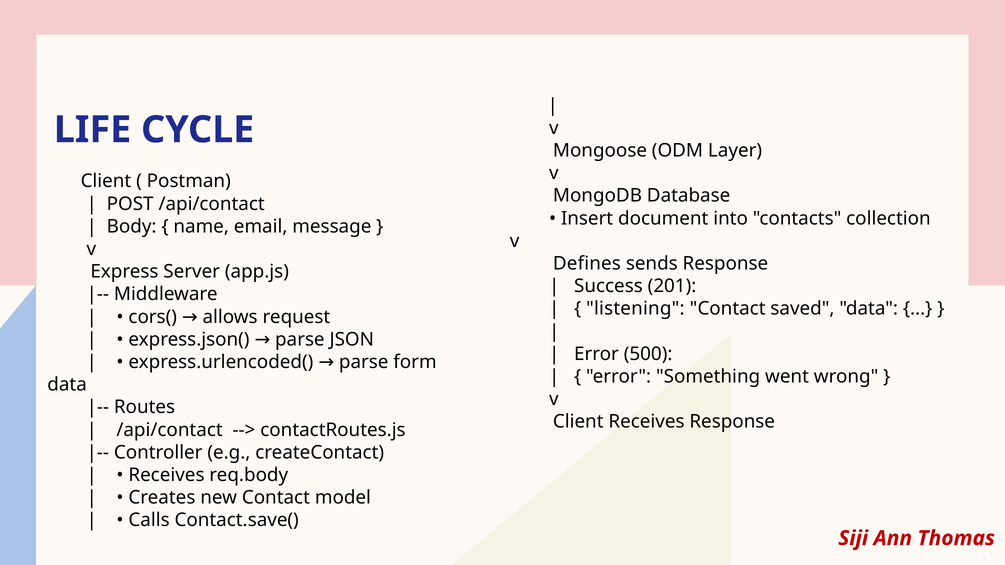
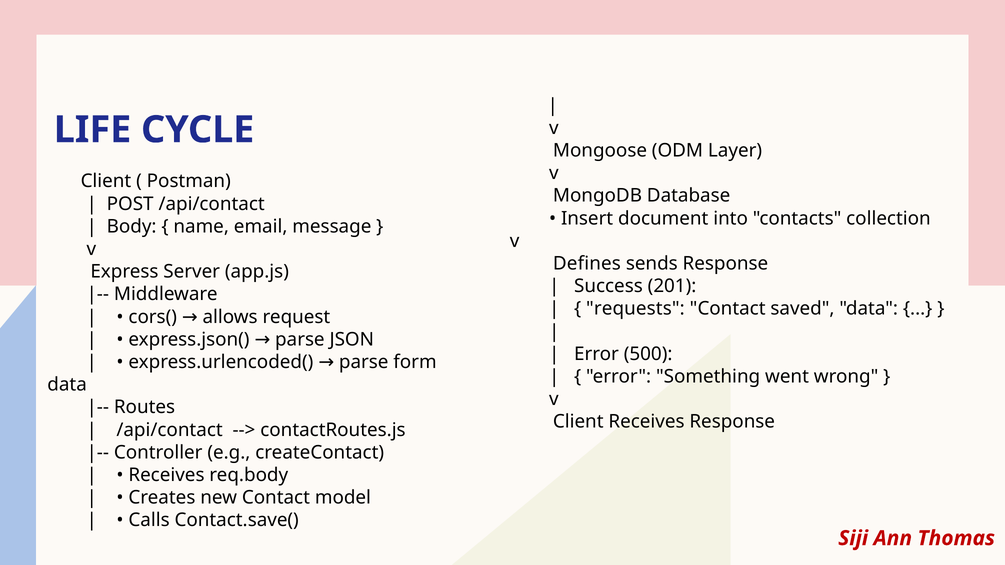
listening: listening -> requests (635, 309)
